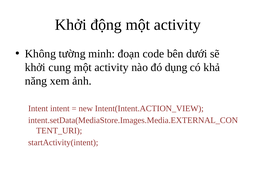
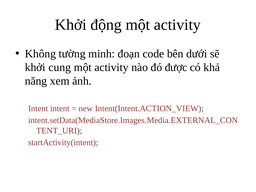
dụng: dụng -> được (176, 67)
